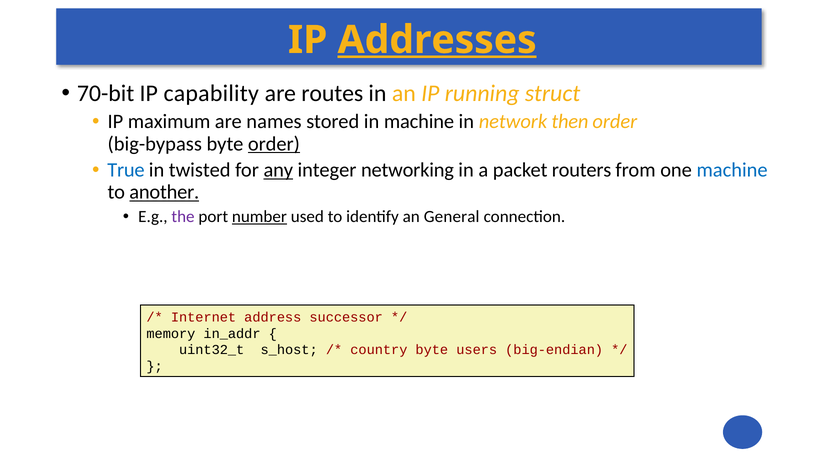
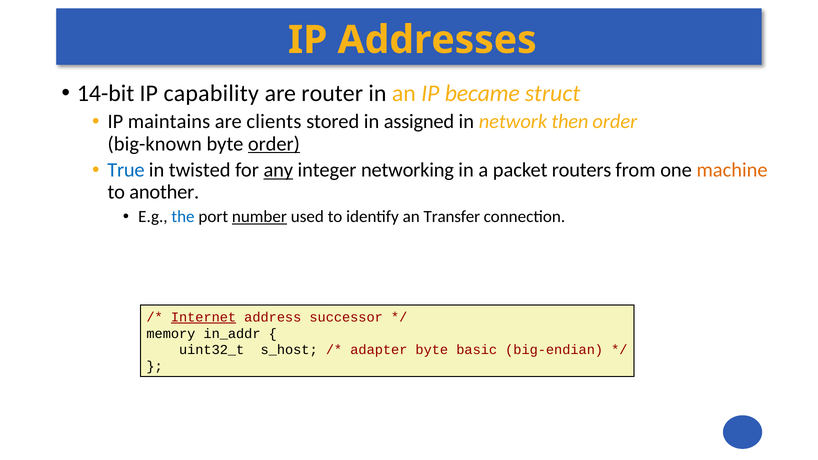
Addresses underline: present -> none (437, 40)
70-bit: 70-bit -> 14-bit (106, 94)
routes: routes -> router (332, 94)
running: running -> became (482, 94)
maximum: maximum -> maintains (169, 122)
names: names -> clients (274, 122)
in machine: machine -> assigned (419, 122)
big-bypass: big-bypass -> big-known (155, 144)
machine colour: blue -> orange (732, 170)
another underline: present -> none (164, 192)
the colour: purple -> blue (183, 217)
General: General -> Transfer (452, 217)
Internet underline: none -> present (204, 317)
country: country -> adapter (379, 350)
users: users -> basic (477, 350)
